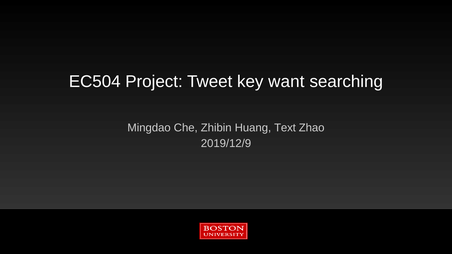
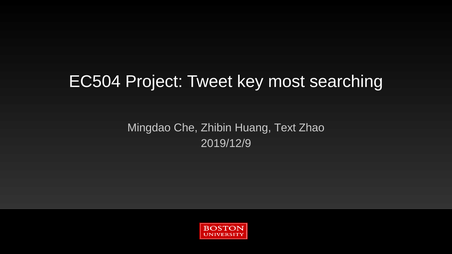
want: want -> most (286, 82)
